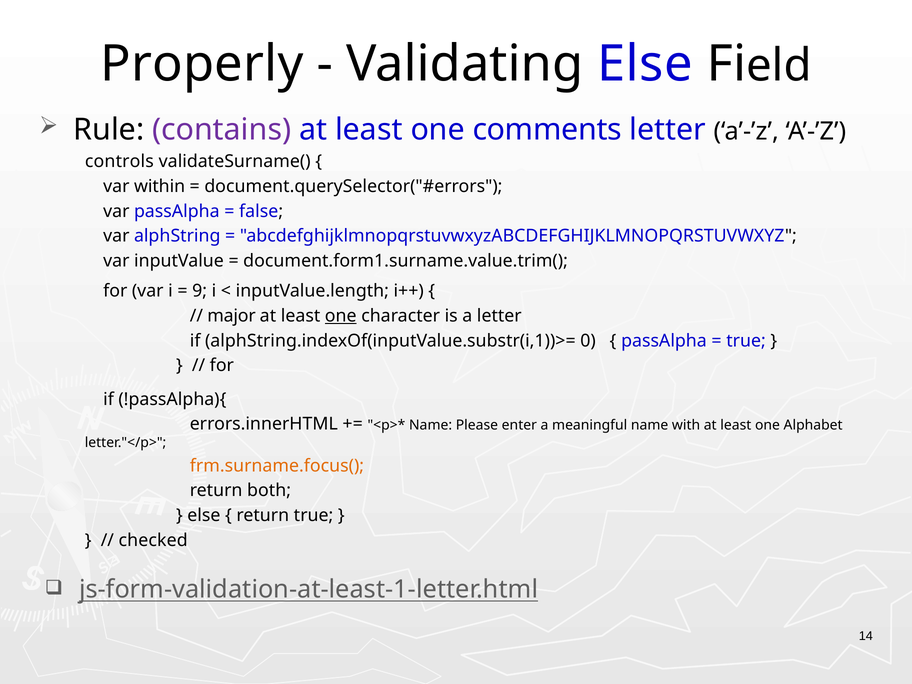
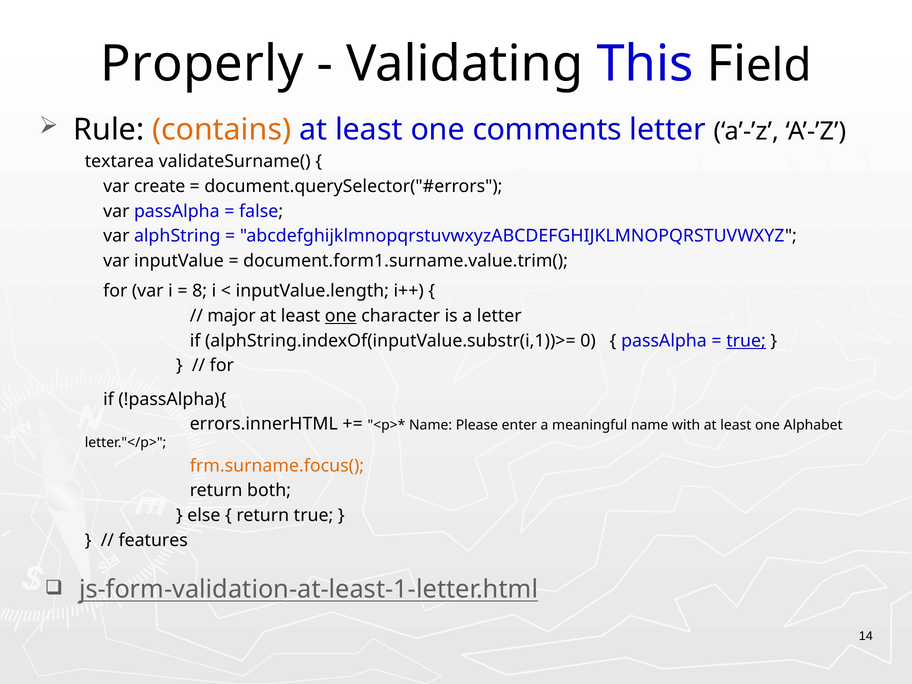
Validating Else: Else -> This (645, 64)
contains colour: purple -> orange (222, 130)
controls: controls -> textarea (119, 161)
within: within -> create (160, 186)
9: 9 -> 8 (200, 291)
true underline: none -> present (746, 341)
checked: checked -> features (153, 540)
